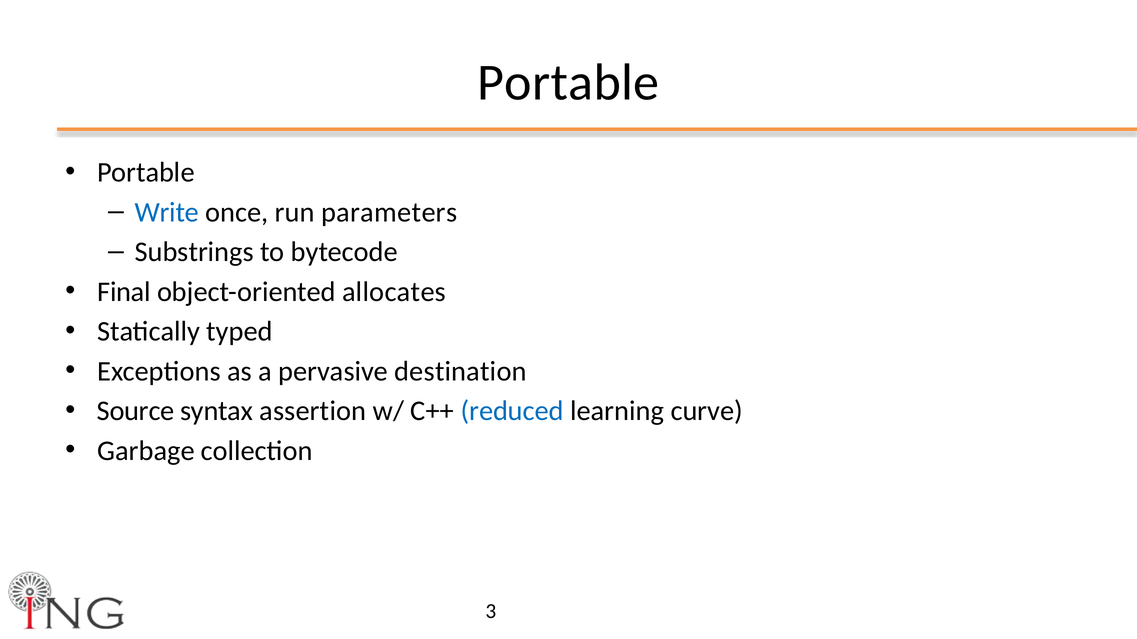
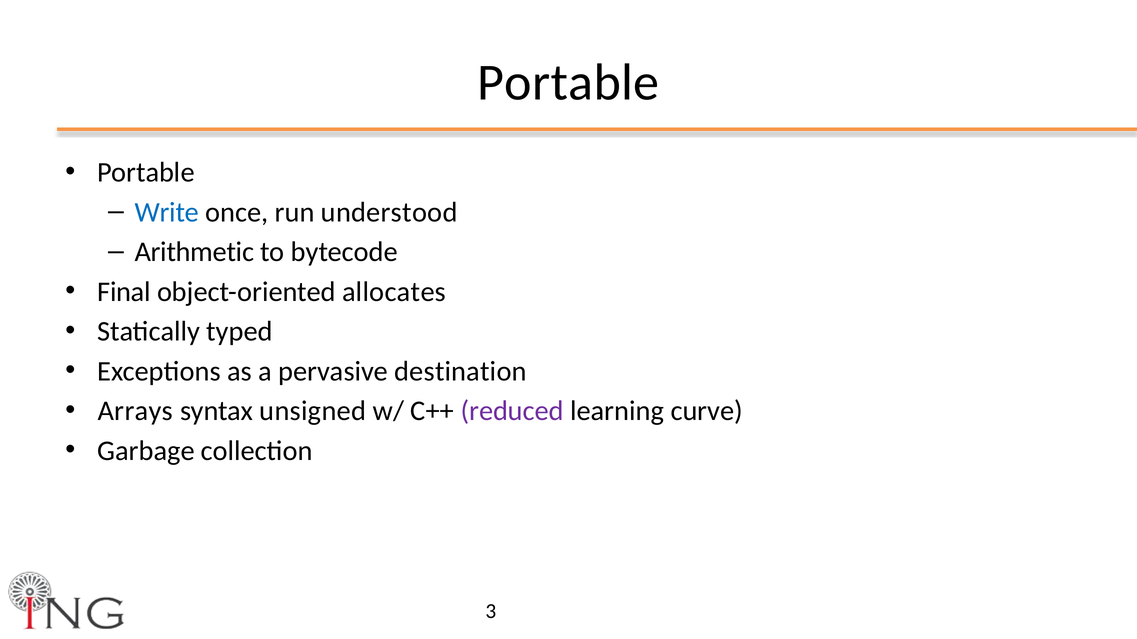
parameters: parameters -> understood (389, 212)
Substrings: Substrings -> Arithmetic (194, 252)
Source: Source -> Arrays (135, 411)
assertion: assertion -> unsigned (313, 411)
reduced colour: blue -> purple (512, 411)
